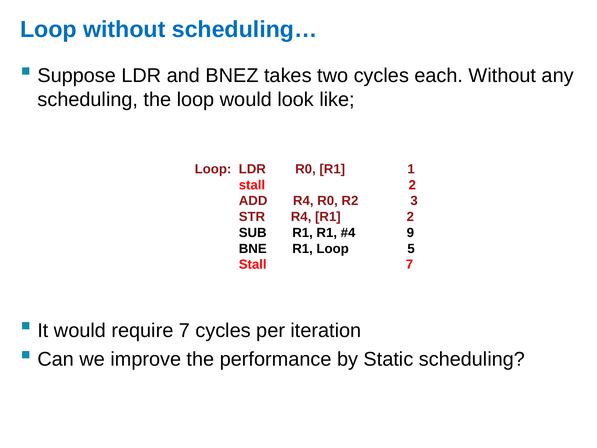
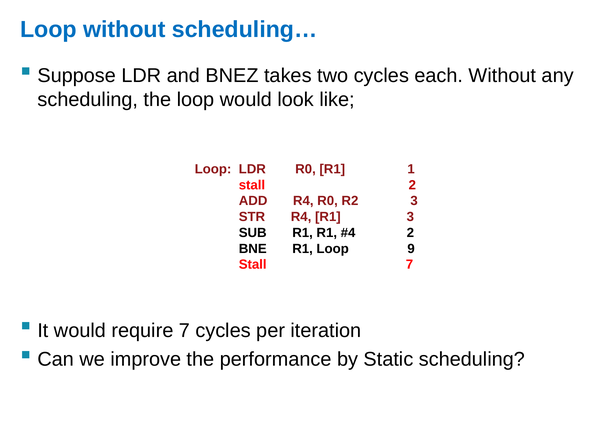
R1 2: 2 -> 3 (410, 217)
9: 9 -> 2 (410, 233)
5: 5 -> 9 (411, 249)
